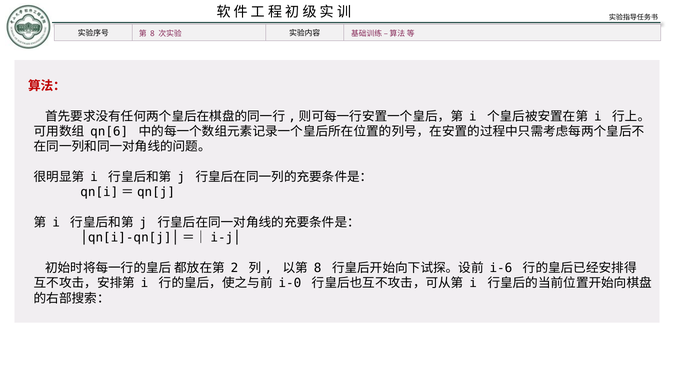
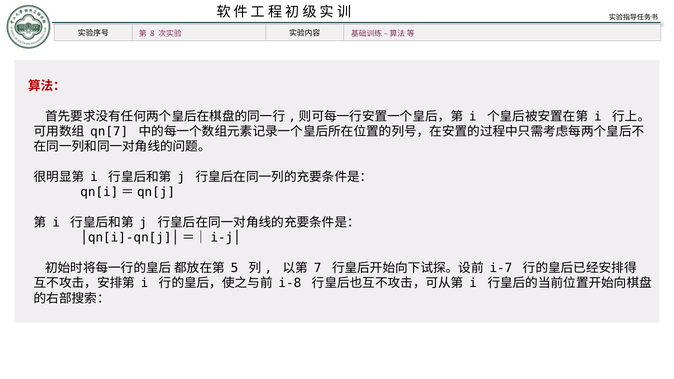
qn[6: qn[6 -> qn[7 (109, 132)
2: 2 -> 5 (235, 268)
8: 8 -> 7 (318, 268)
i-6: i-6 -> i-7 (501, 268)
i-0: i-0 -> i-8 (290, 283)
